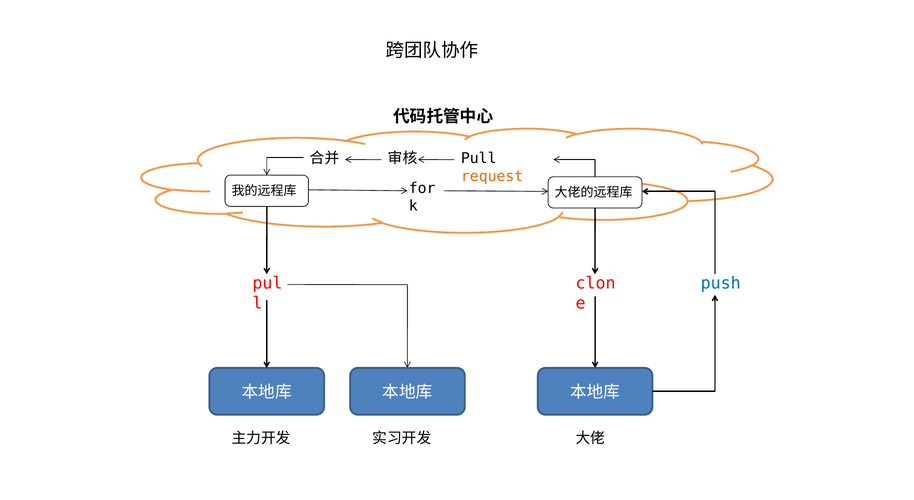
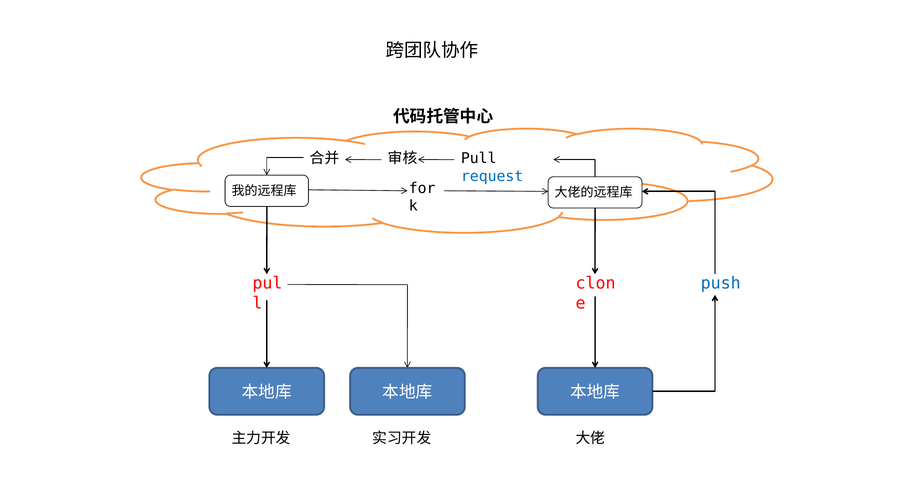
request colour: orange -> blue (492, 176)
